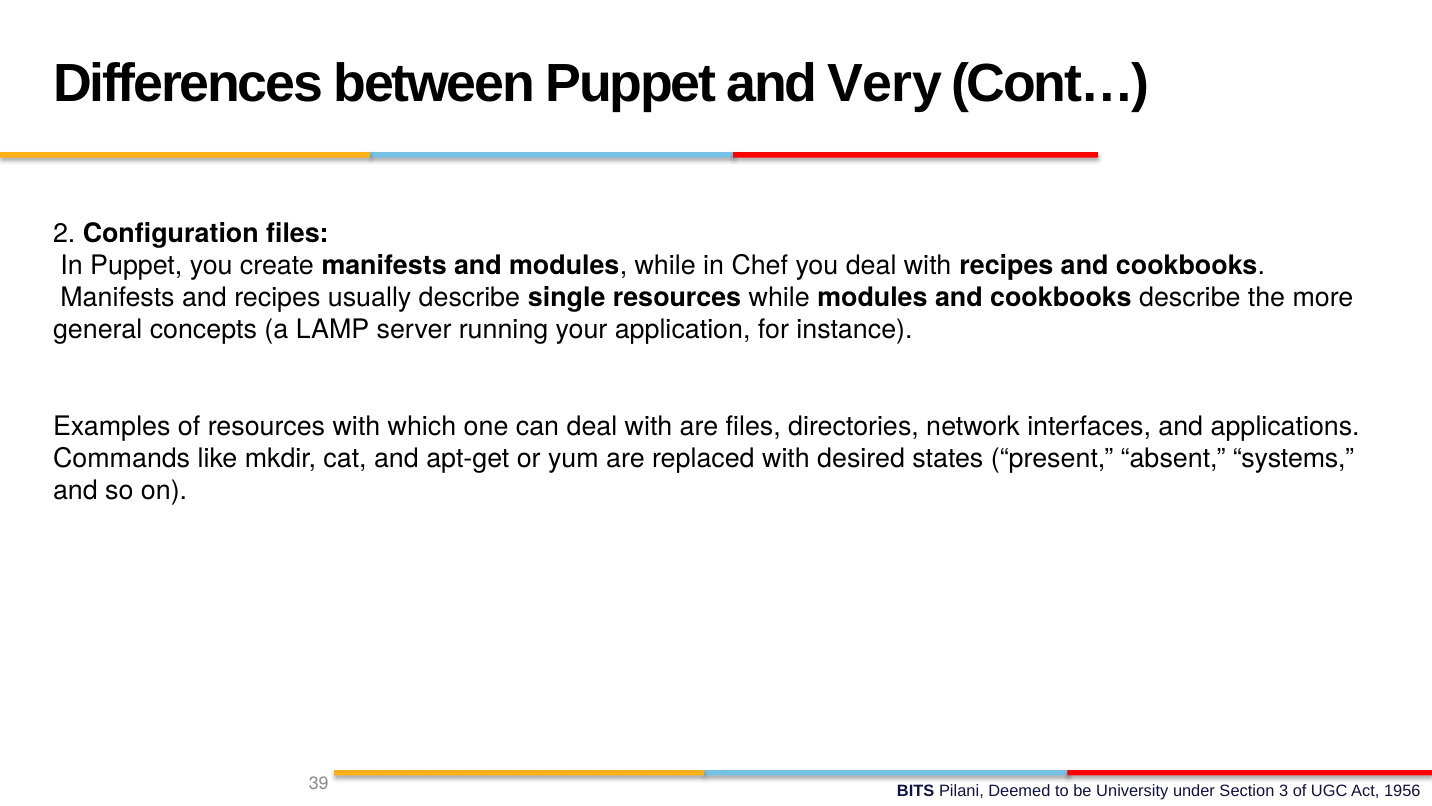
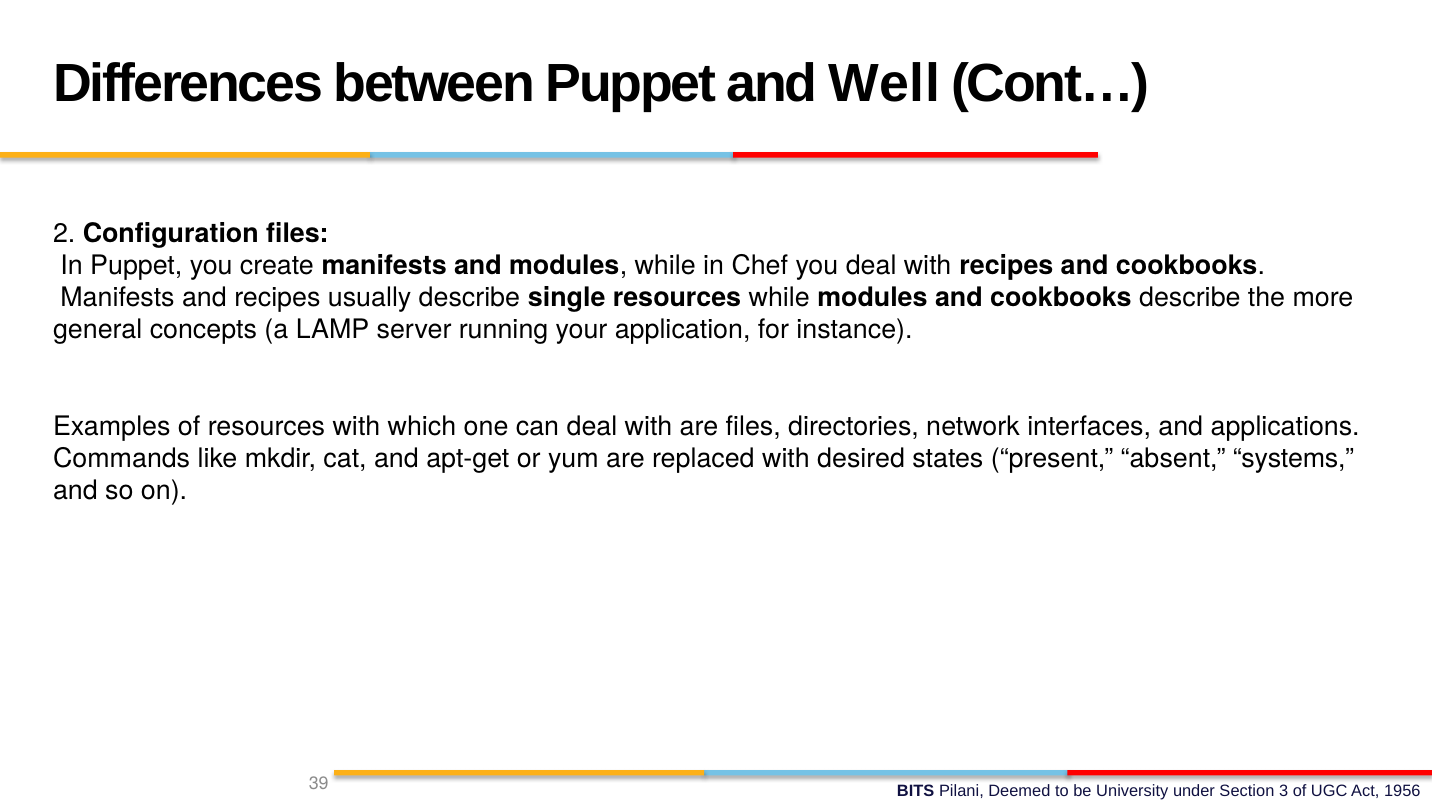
Very: Very -> Well (884, 83)
